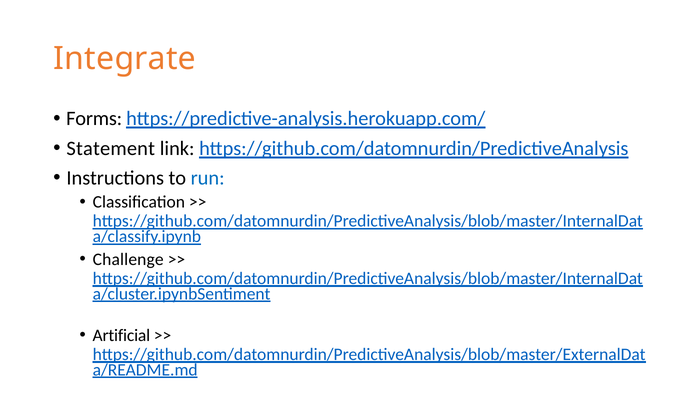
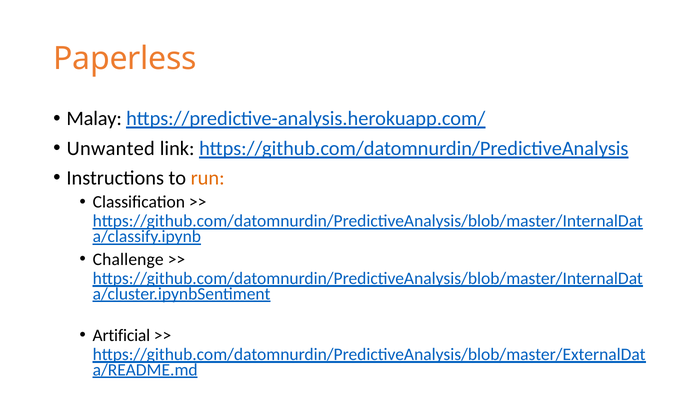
Integrate: Integrate -> Paperless (125, 59)
Forms: Forms -> Malay (94, 119)
Statement: Statement -> Unwanted (111, 148)
run colour: blue -> orange (208, 178)
